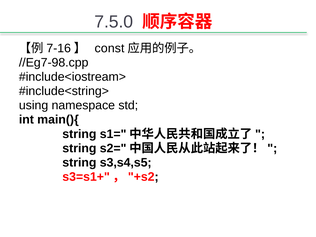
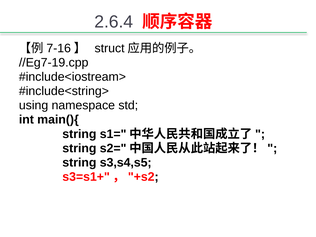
7.5.0: 7.5.0 -> 2.6.4 (114, 22)
const: const -> struct (110, 48)
//Eg7-98.cpp: //Eg7-98.cpp -> //Eg7-19.cpp (54, 63)
